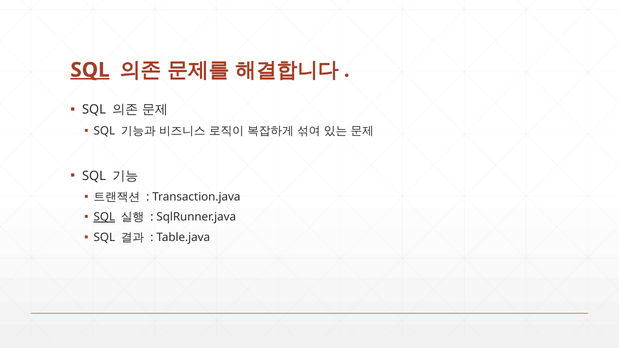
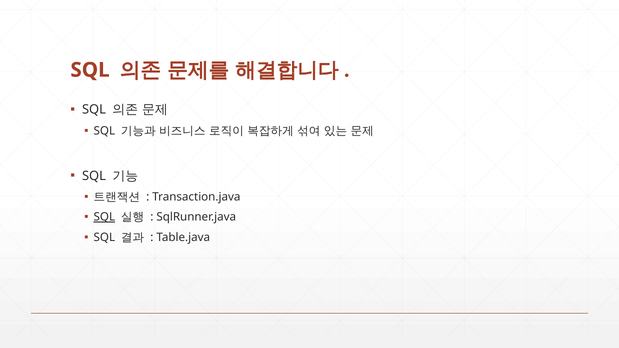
SQL underline: present -> none (90, 70)
